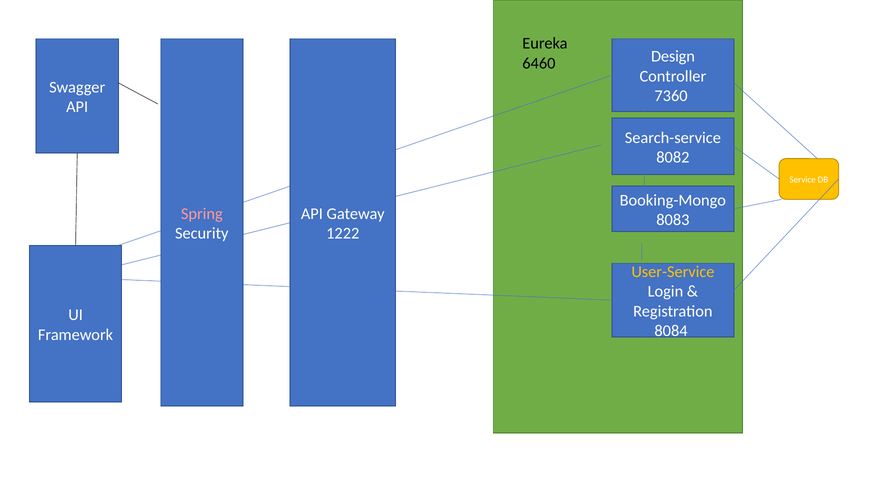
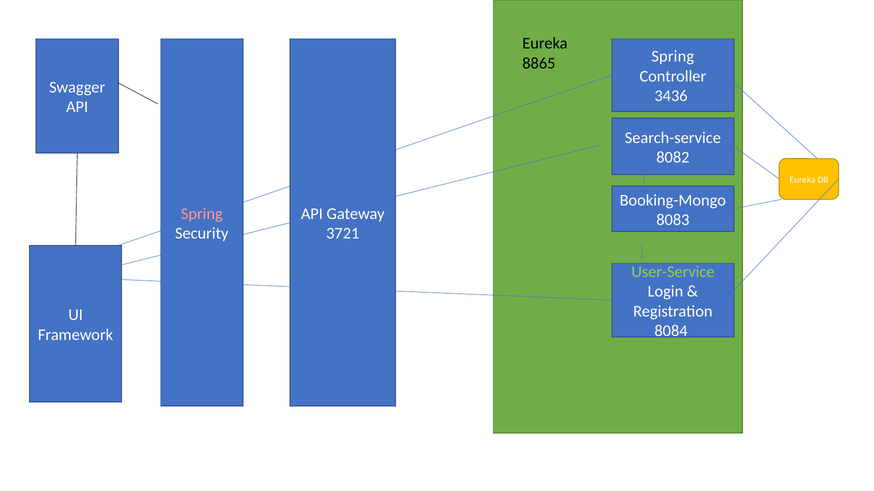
Design: Design -> Spring (673, 57)
6460: 6460 -> 8865 (539, 63)
7360: 7360 -> 3436 (671, 96)
Service: Service -> Eureka (803, 180)
1222: 1222 -> 3721 (343, 234)
User-Service colour: yellow -> light green (673, 272)
